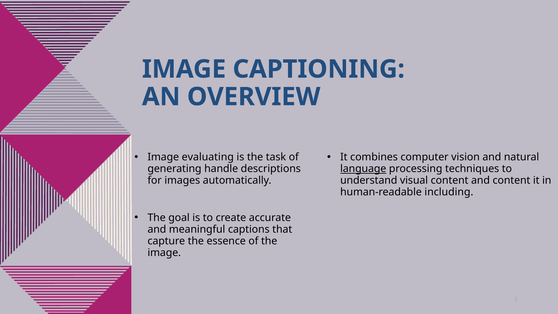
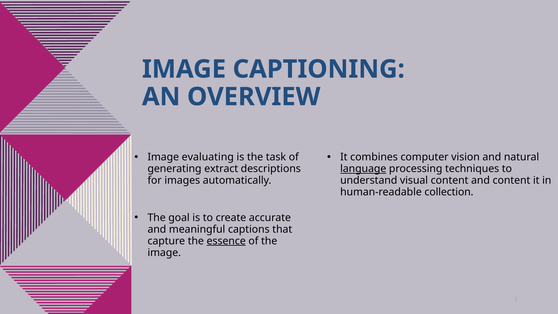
handle: handle -> extract (221, 169)
including: including -> collection (449, 192)
essence underline: none -> present (226, 241)
